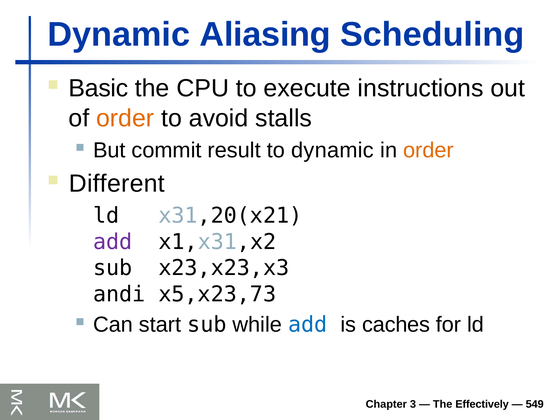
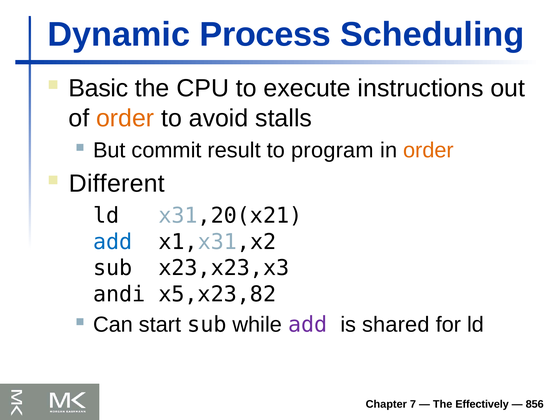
Aliasing: Aliasing -> Process (265, 35)
to dynamic: dynamic -> program (332, 150)
add colour: purple -> blue (113, 242)
x5,x23,73: x5,x23,73 -> x5,x23,82 (217, 294)
add colour: blue -> purple (308, 325)
caches: caches -> shared (396, 325)
3: 3 -> 7 (413, 404)
549: 549 -> 856 (535, 404)
